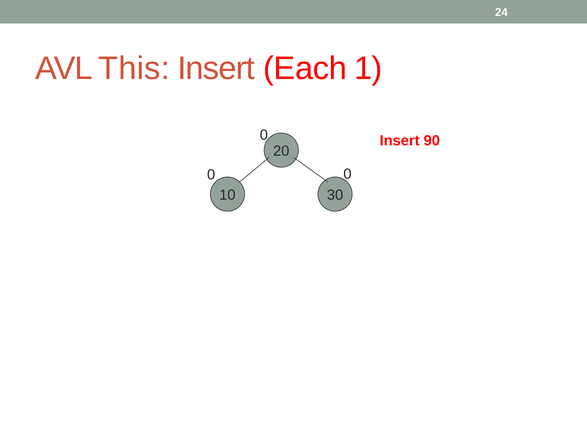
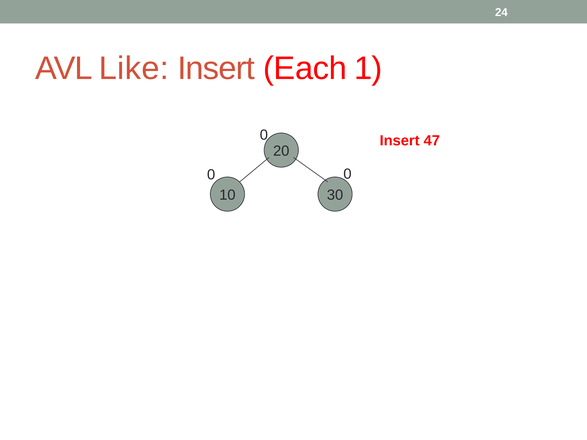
This: This -> Like (134, 68)
90: 90 -> 47 (432, 141)
